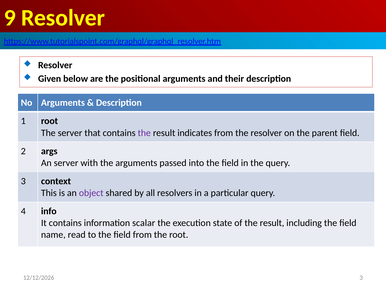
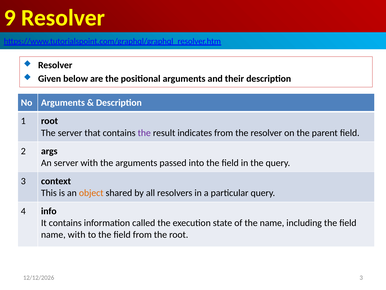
object colour: purple -> orange (91, 193)
scalar: scalar -> called (144, 223)
of the result: result -> name (272, 223)
name read: read -> with (77, 234)
